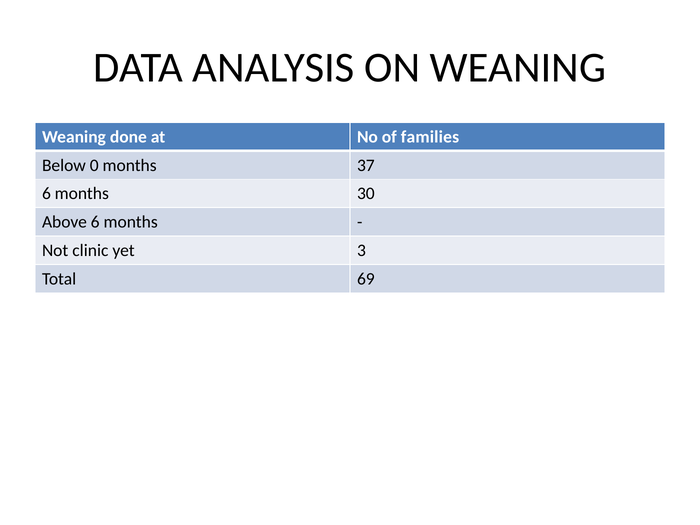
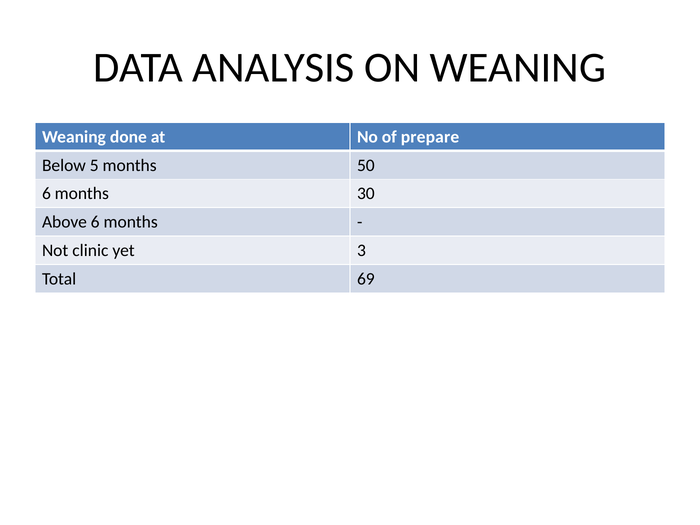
families: families -> prepare (430, 137)
0: 0 -> 5 (94, 165)
37: 37 -> 50 (366, 165)
